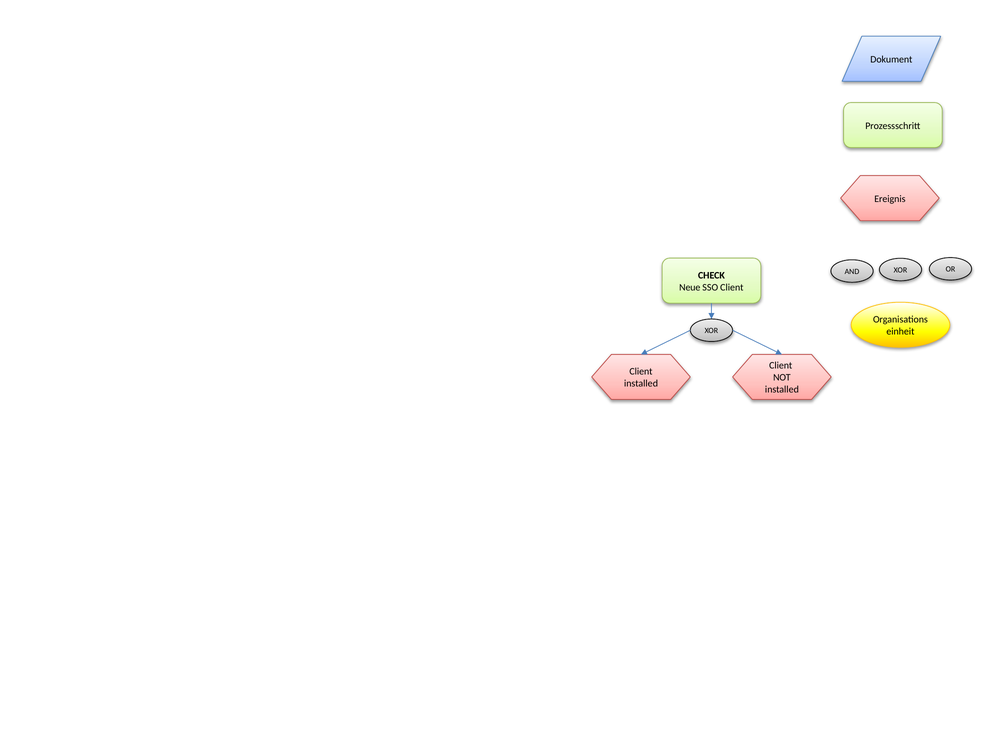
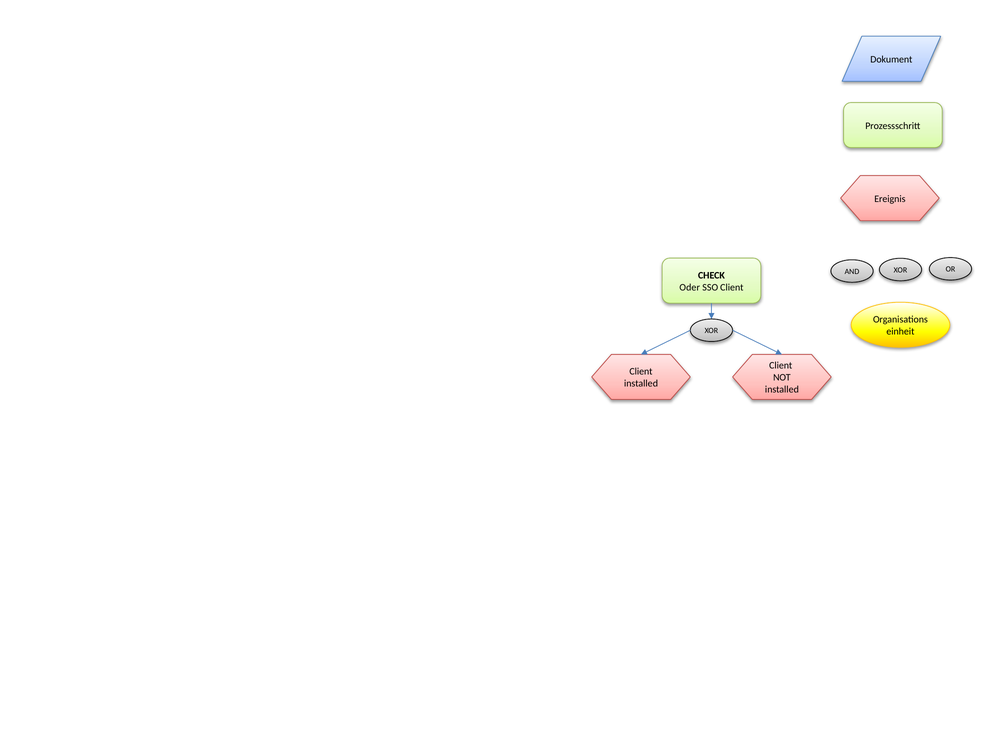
Neue: Neue -> Oder (690, 287)
